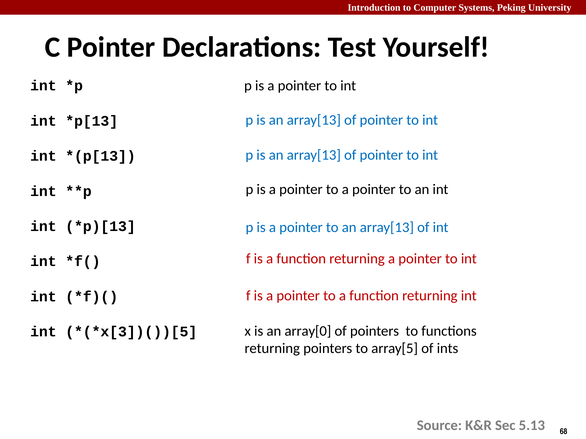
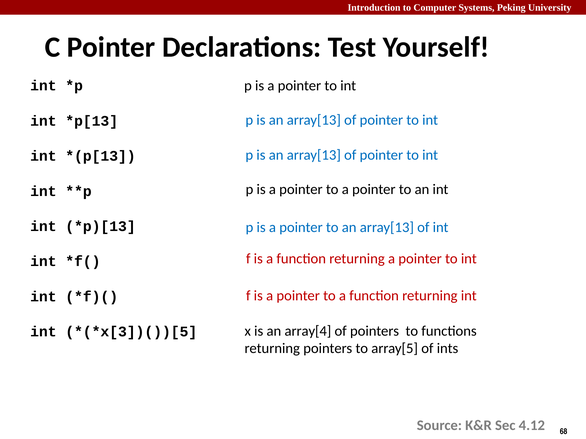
array[0: array[0 -> array[4 (308, 331)
5.13: 5.13 -> 4.12 (532, 426)
